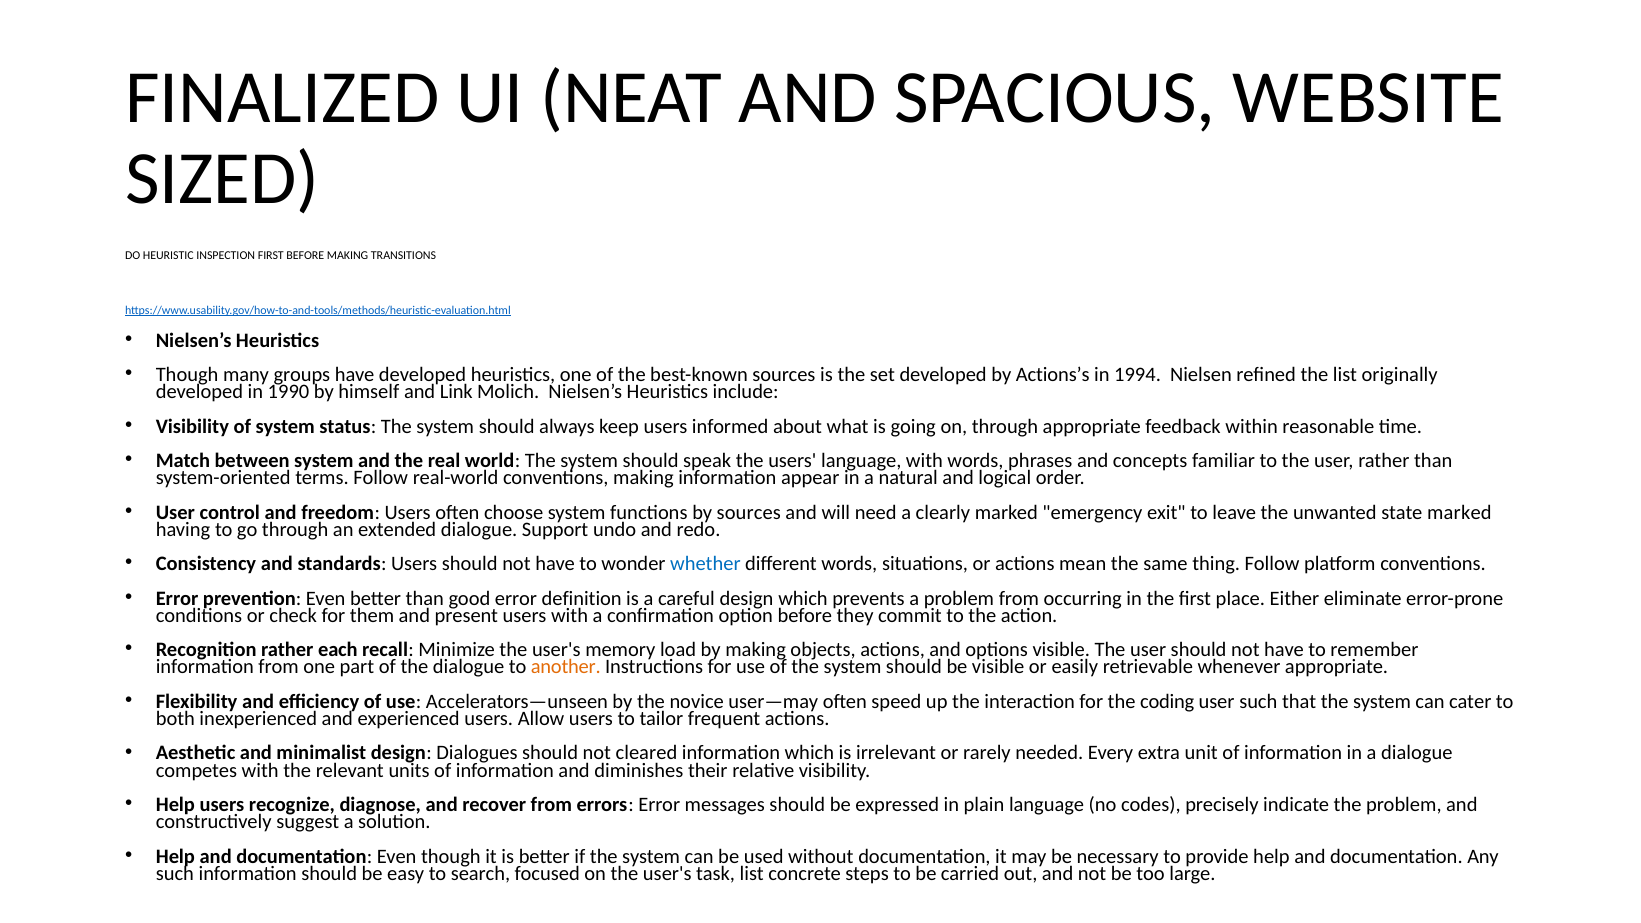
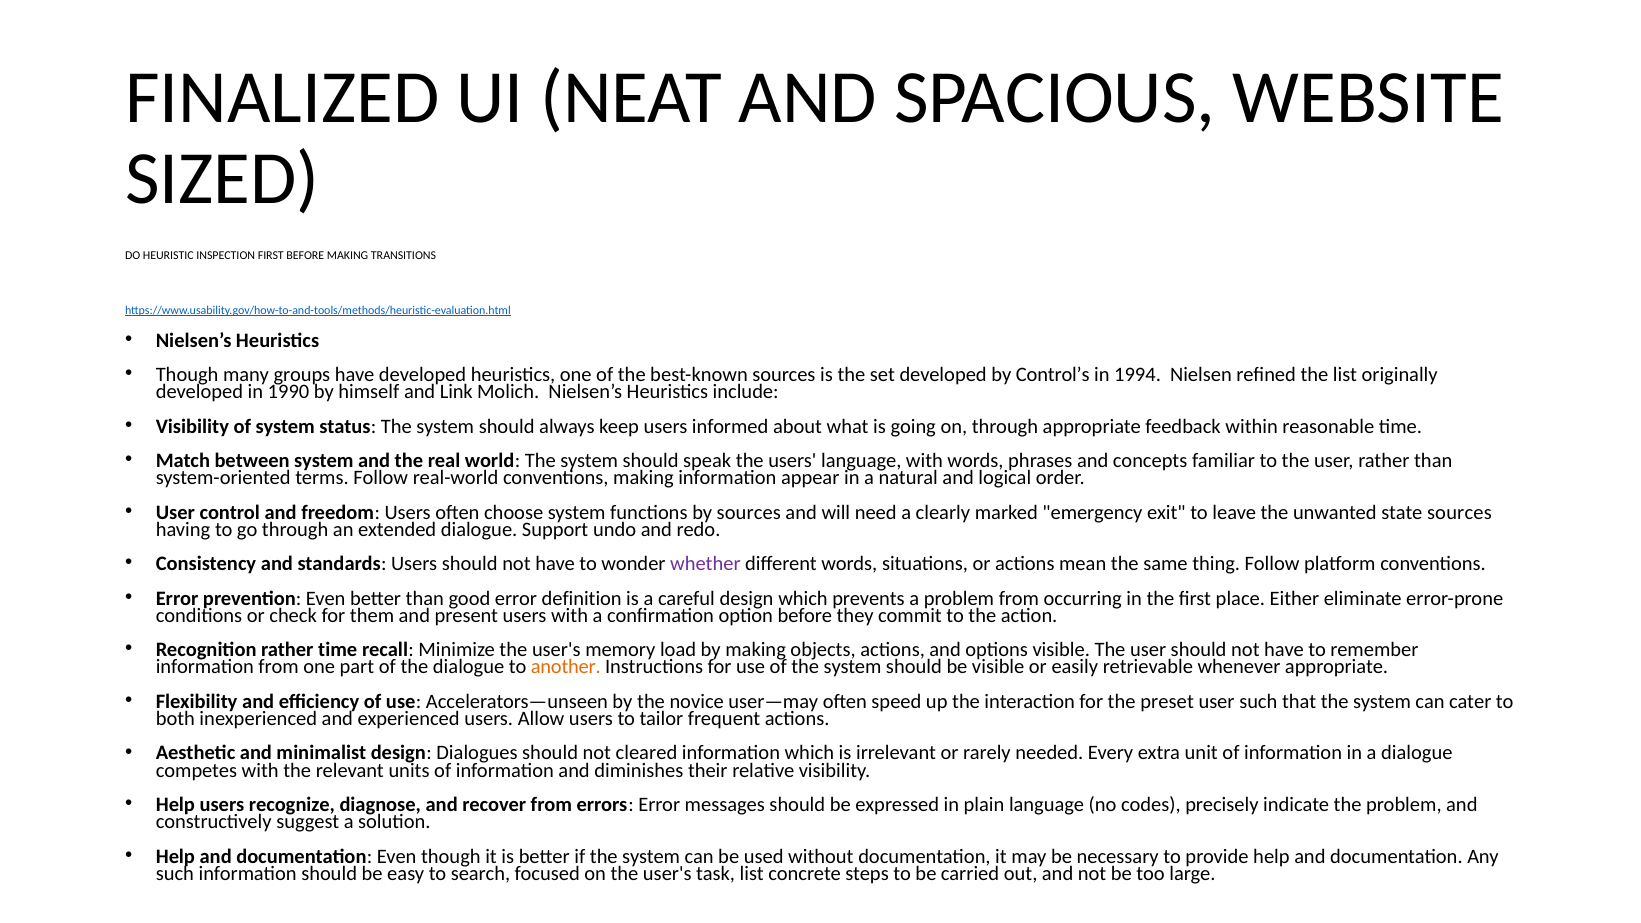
Actions’s: Actions’s -> Control’s (1053, 375)
state marked: marked -> sources (1459, 512)
whether colour: blue -> purple (705, 564)
rather each: each -> time (338, 650)
coding: coding -> preset (1167, 702)
